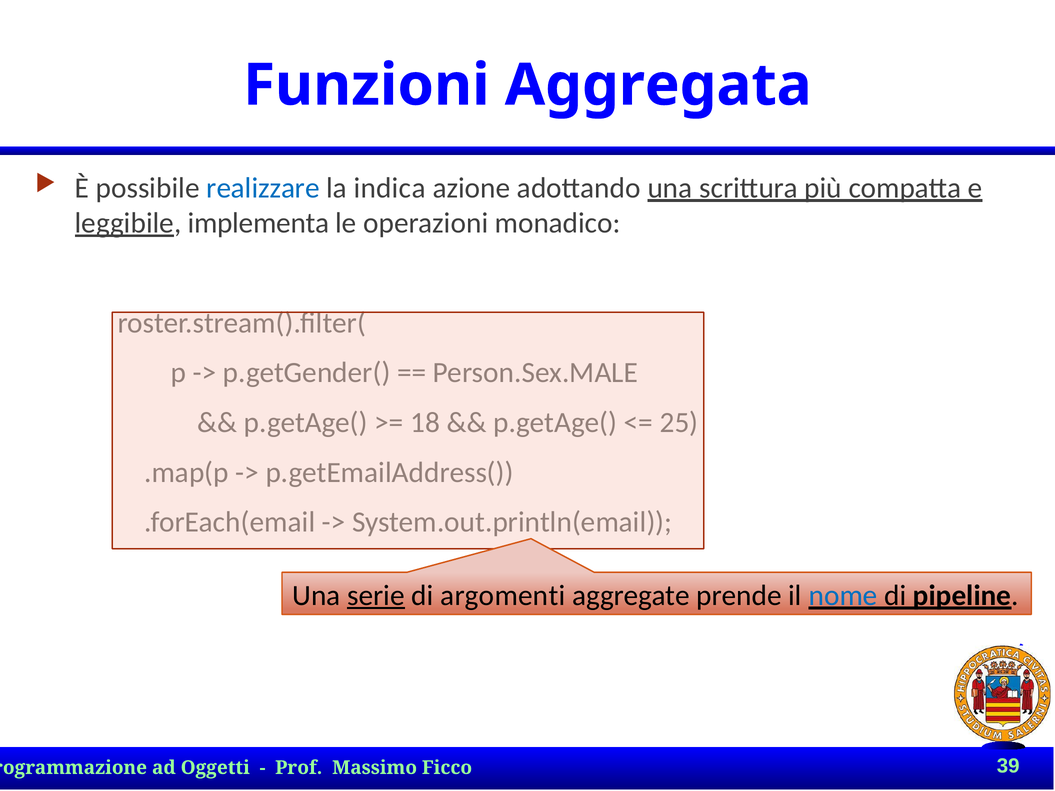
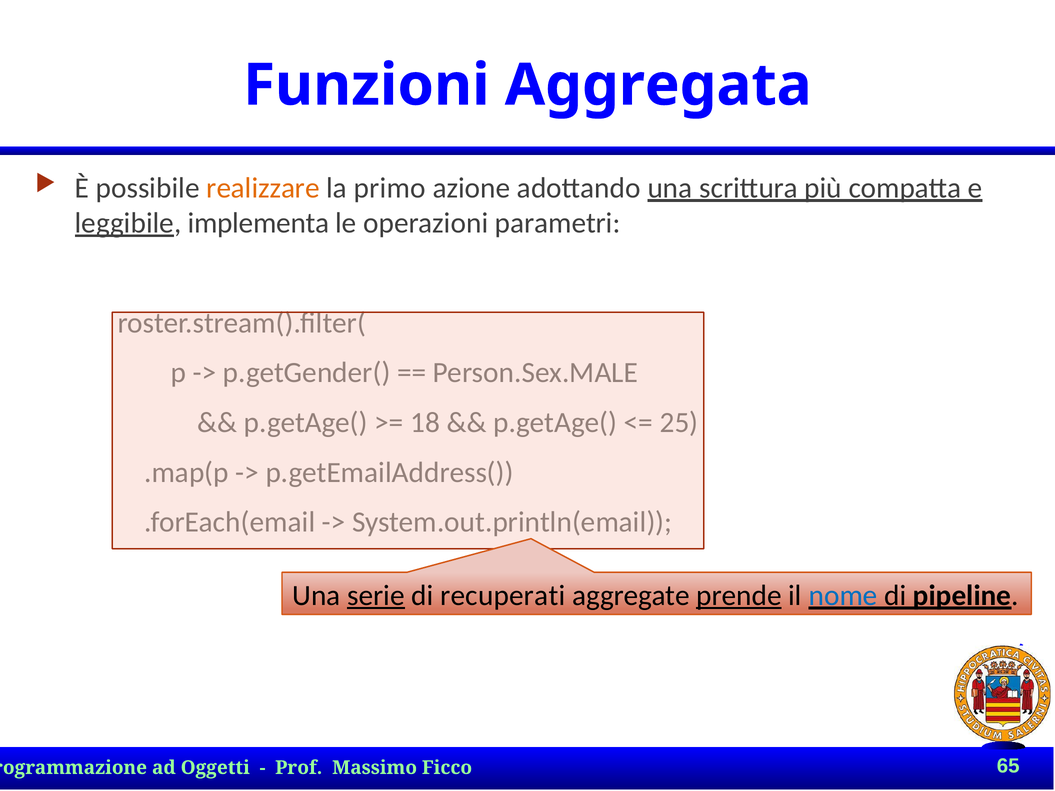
realizzare colour: blue -> orange (263, 188)
indica: indica -> primo (390, 188)
monadico: monadico -> parametri (558, 223)
argomenti: argomenti -> recuperati (503, 596)
prende underline: none -> present (739, 596)
39: 39 -> 65 (1008, 766)
